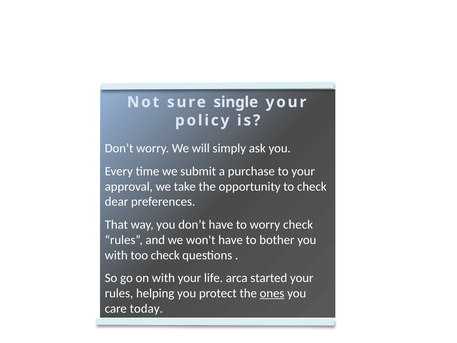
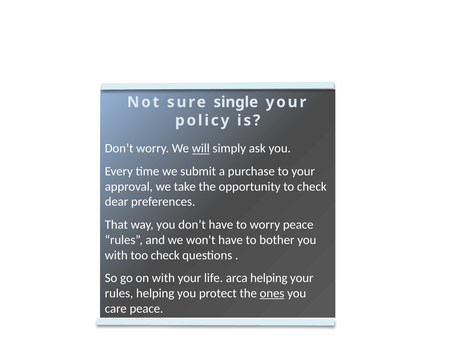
will underline: none -> present (201, 148)
worry check: check -> peace (298, 224)
arca started: started -> helping (269, 278)
care today: today -> peace (146, 308)
